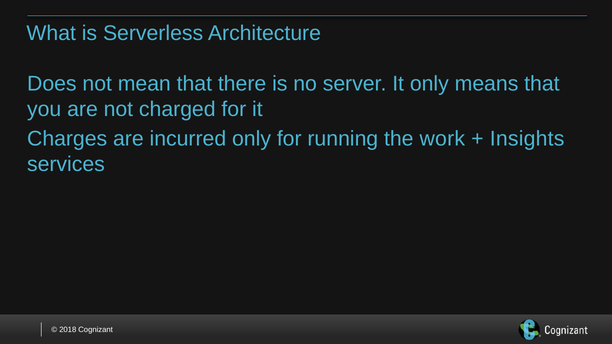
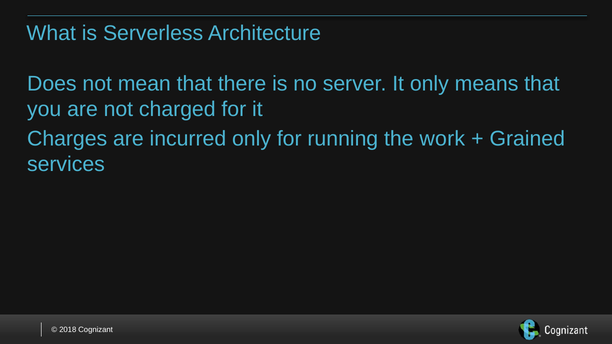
Insights: Insights -> Grained (527, 139)
